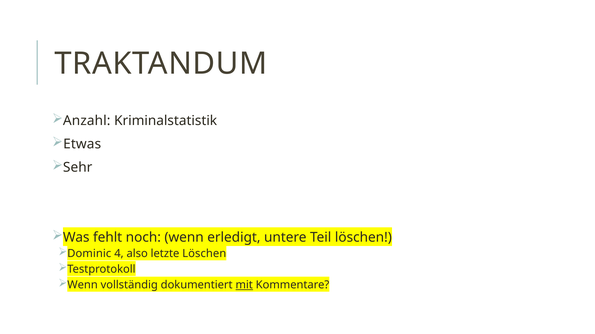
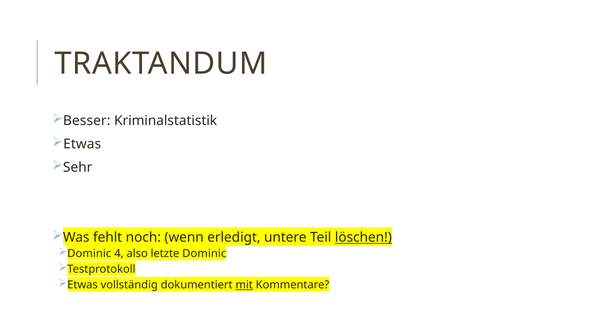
Anzahl: Anzahl -> Besser (87, 121)
löschen underline: none -> present (363, 238)
letzte Löschen: Löschen -> Dominic (204, 254)
Wenn: Wenn -> Etwas (83, 285)
